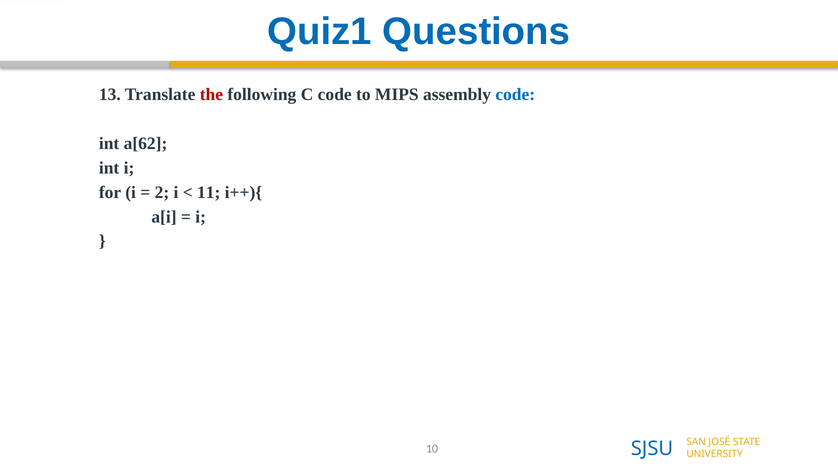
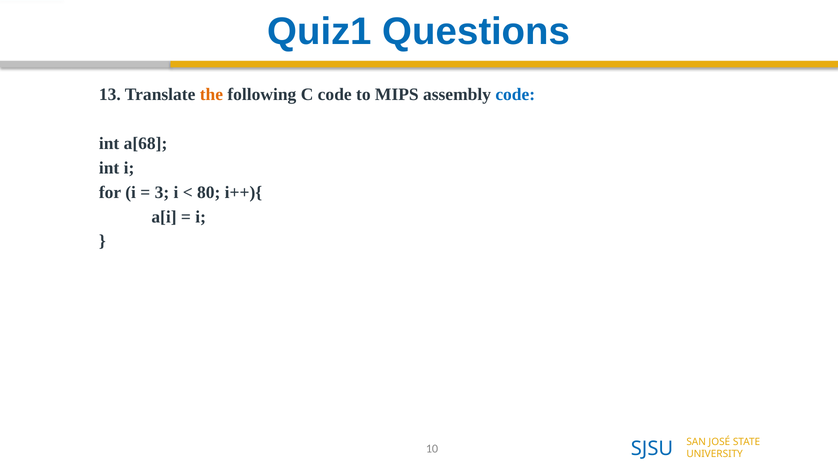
the colour: red -> orange (211, 95)
a[62: a[62 -> a[68 (145, 144)
2: 2 -> 3 (162, 192)
11: 11 -> 80 (209, 192)
